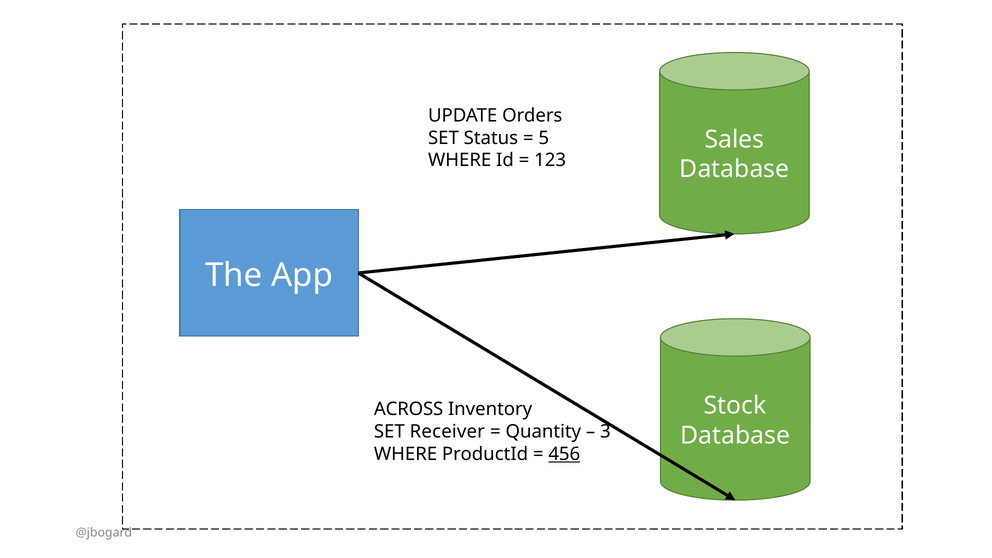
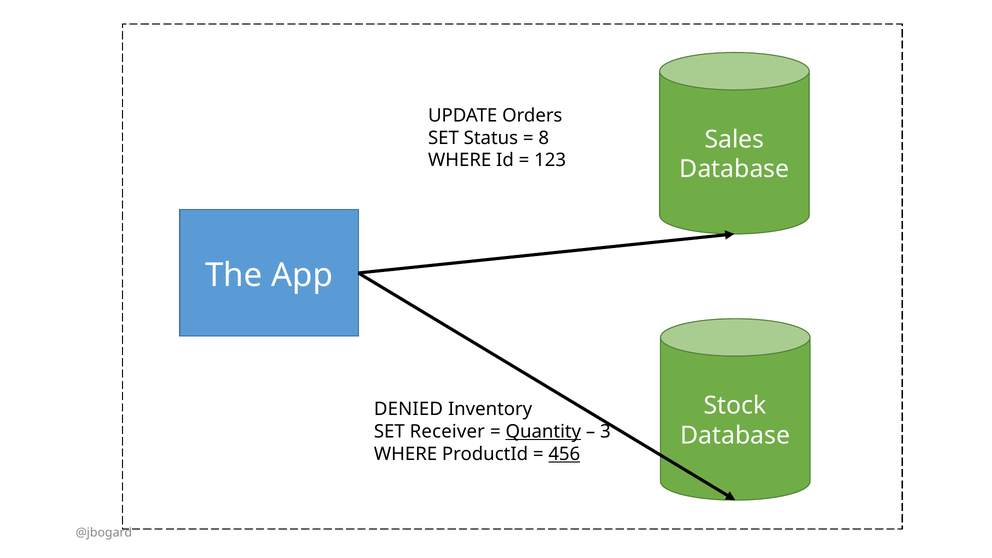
5: 5 -> 8 (544, 138)
ACROSS: ACROSS -> DENIED (408, 409)
Quantity underline: none -> present (543, 432)
